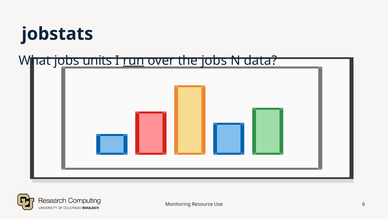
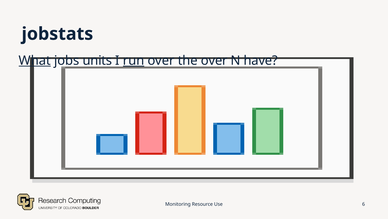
What underline: none -> present (35, 60)
the jobs: jobs -> over (214, 60)
data: data -> have (261, 60)
